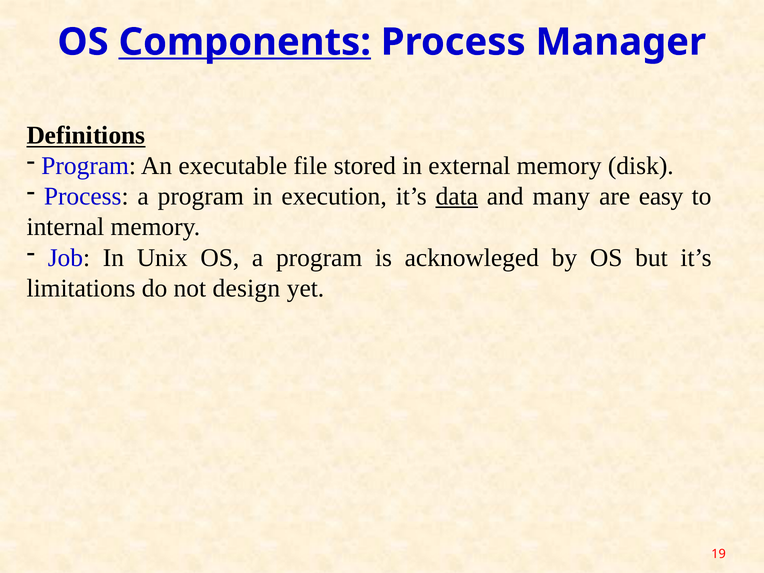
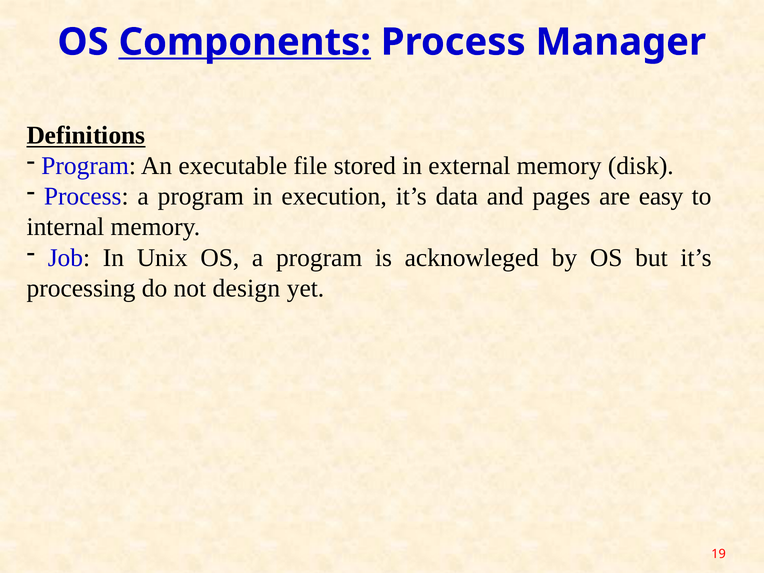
data underline: present -> none (457, 197)
many: many -> pages (561, 197)
limitations: limitations -> processing (81, 288)
